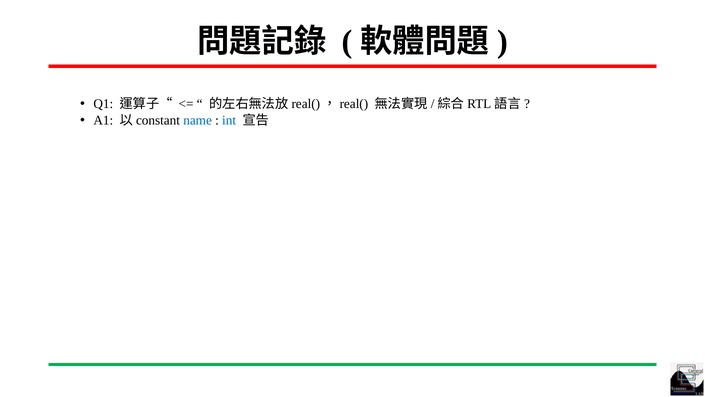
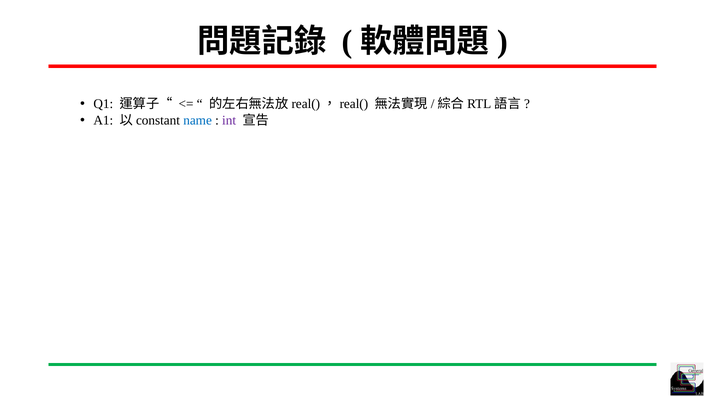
int colour: blue -> purple (229, 120)
